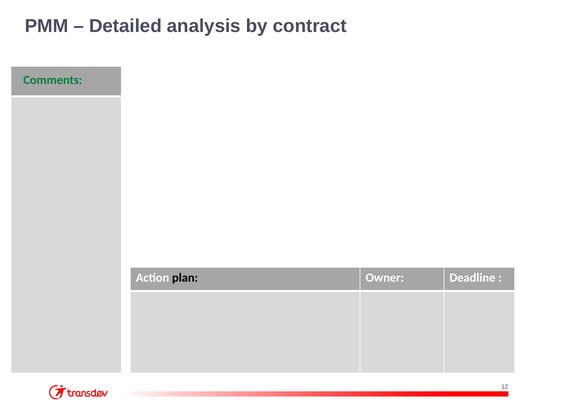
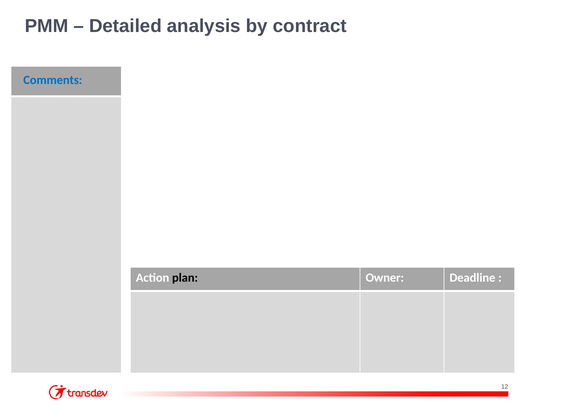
Comments colour: green -> blue (53, 80)
